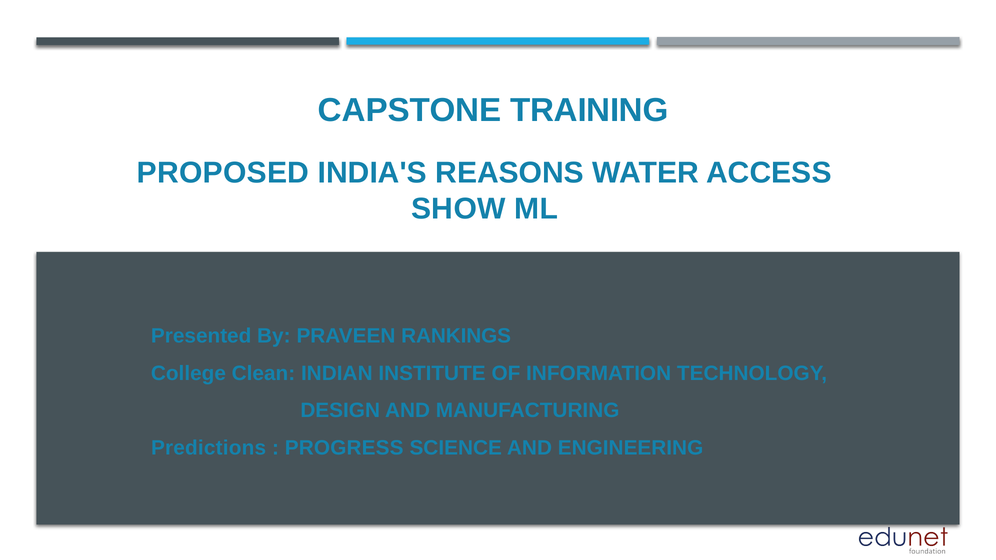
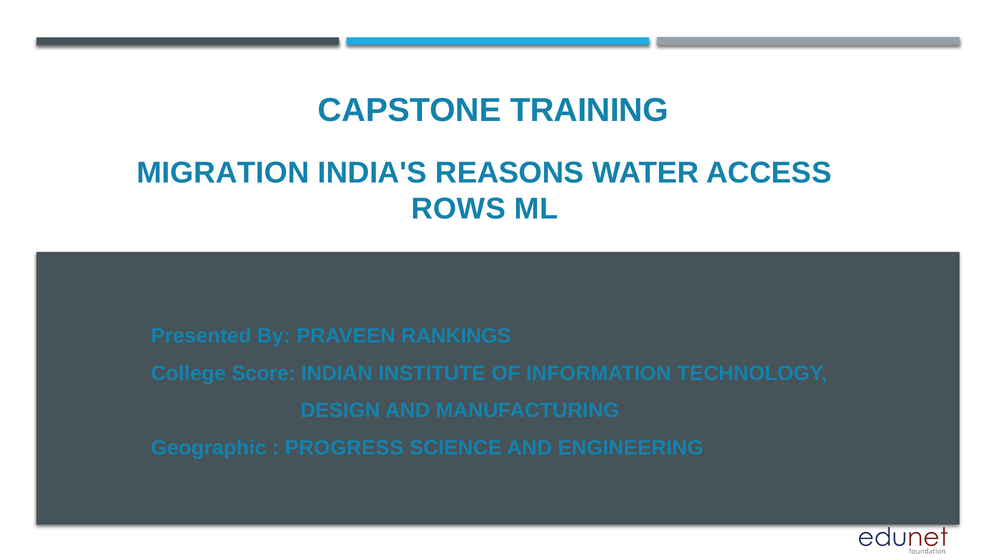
PROPOSED: PROPOSED -> MIGRATION (223, 173)
SHOW: SHOW -> ROWS (458, 209)
Clean: Clean -> Score (264, 373)
Predictions: Predictions -> Geographic (209, 448)
